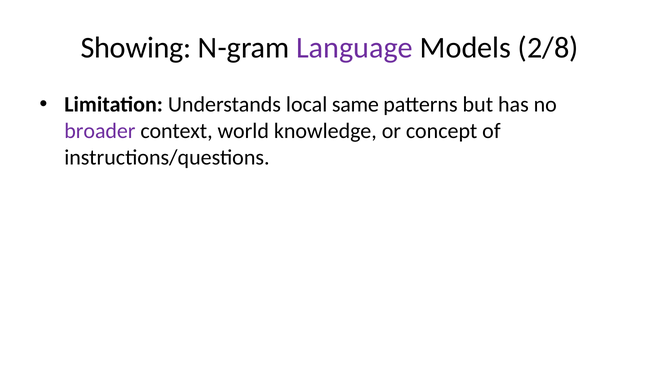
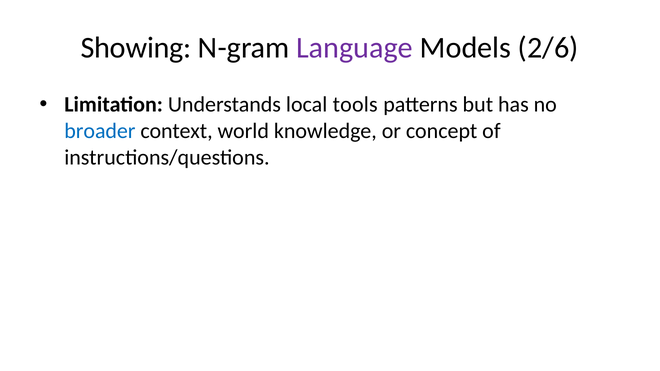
2/8: 2/8 -> 2/6 (548, 48)
same: same -> tools (355, 105)
broader colour: purple -> blue (100, 131)
